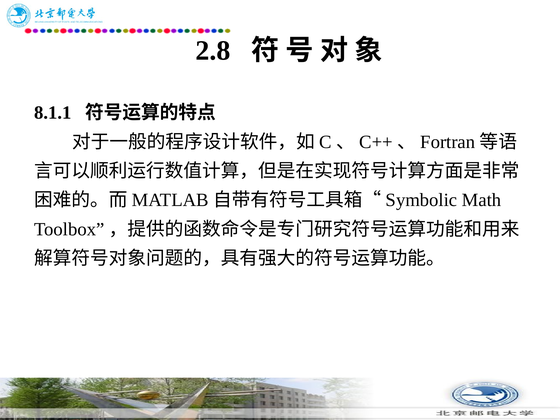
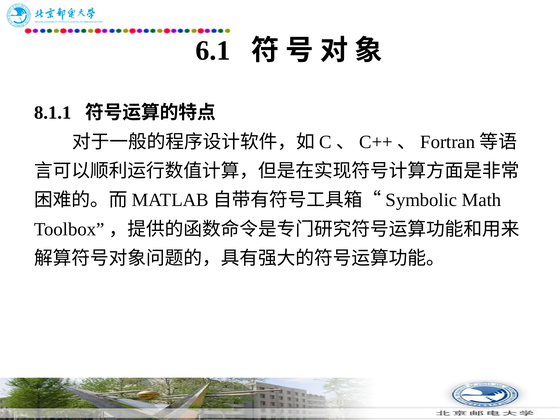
2.8: 2.8 -> 6.1 (213, 51)
